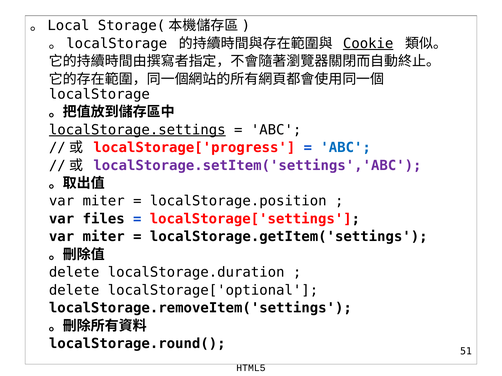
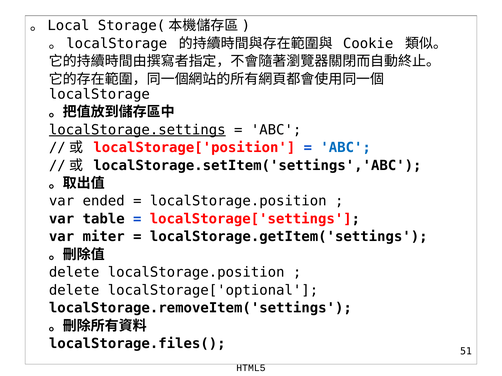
Cookie underline: present -> none (368, 44)
localStorage['progress: localStorage['progress -> localStorage['position (194, 148)
localStorage.setItem('settings','ABC colour: purple -> black (257, 166)
miter: miter -> ended (104, 201)
files: files -> table (104, 219)
delete localStorage.duration: localStorage.duration -> localStorage.position (196, 273)
localStorage.round(: localStorage.round( -> localStorage.files( (137, 344)
